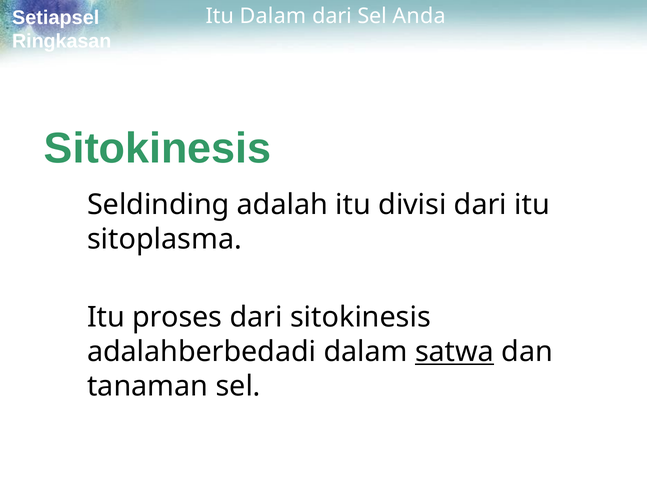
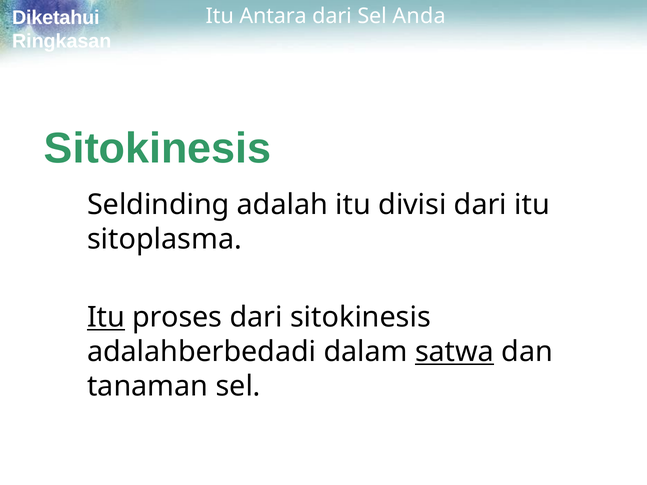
Setiapsel: Setiapsel -> Diketahui (56, 18)
Itu Dalam: Dalam -> Antara (273, 16)
Itu underline: none -> present (106, 318)
